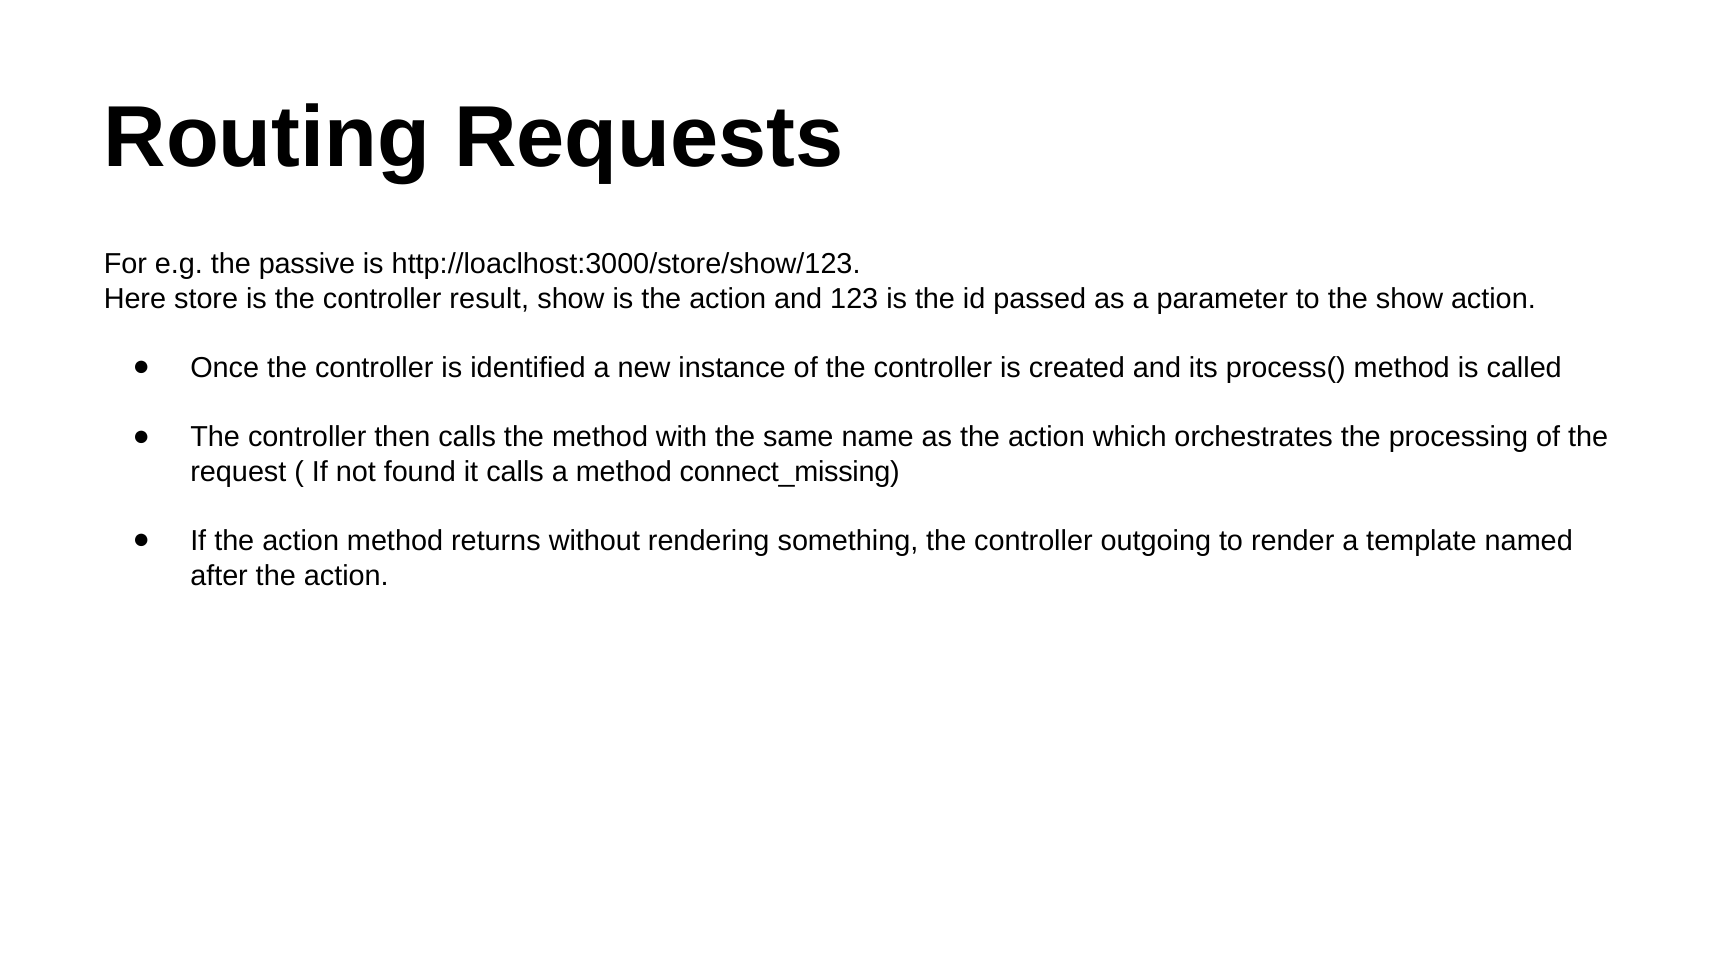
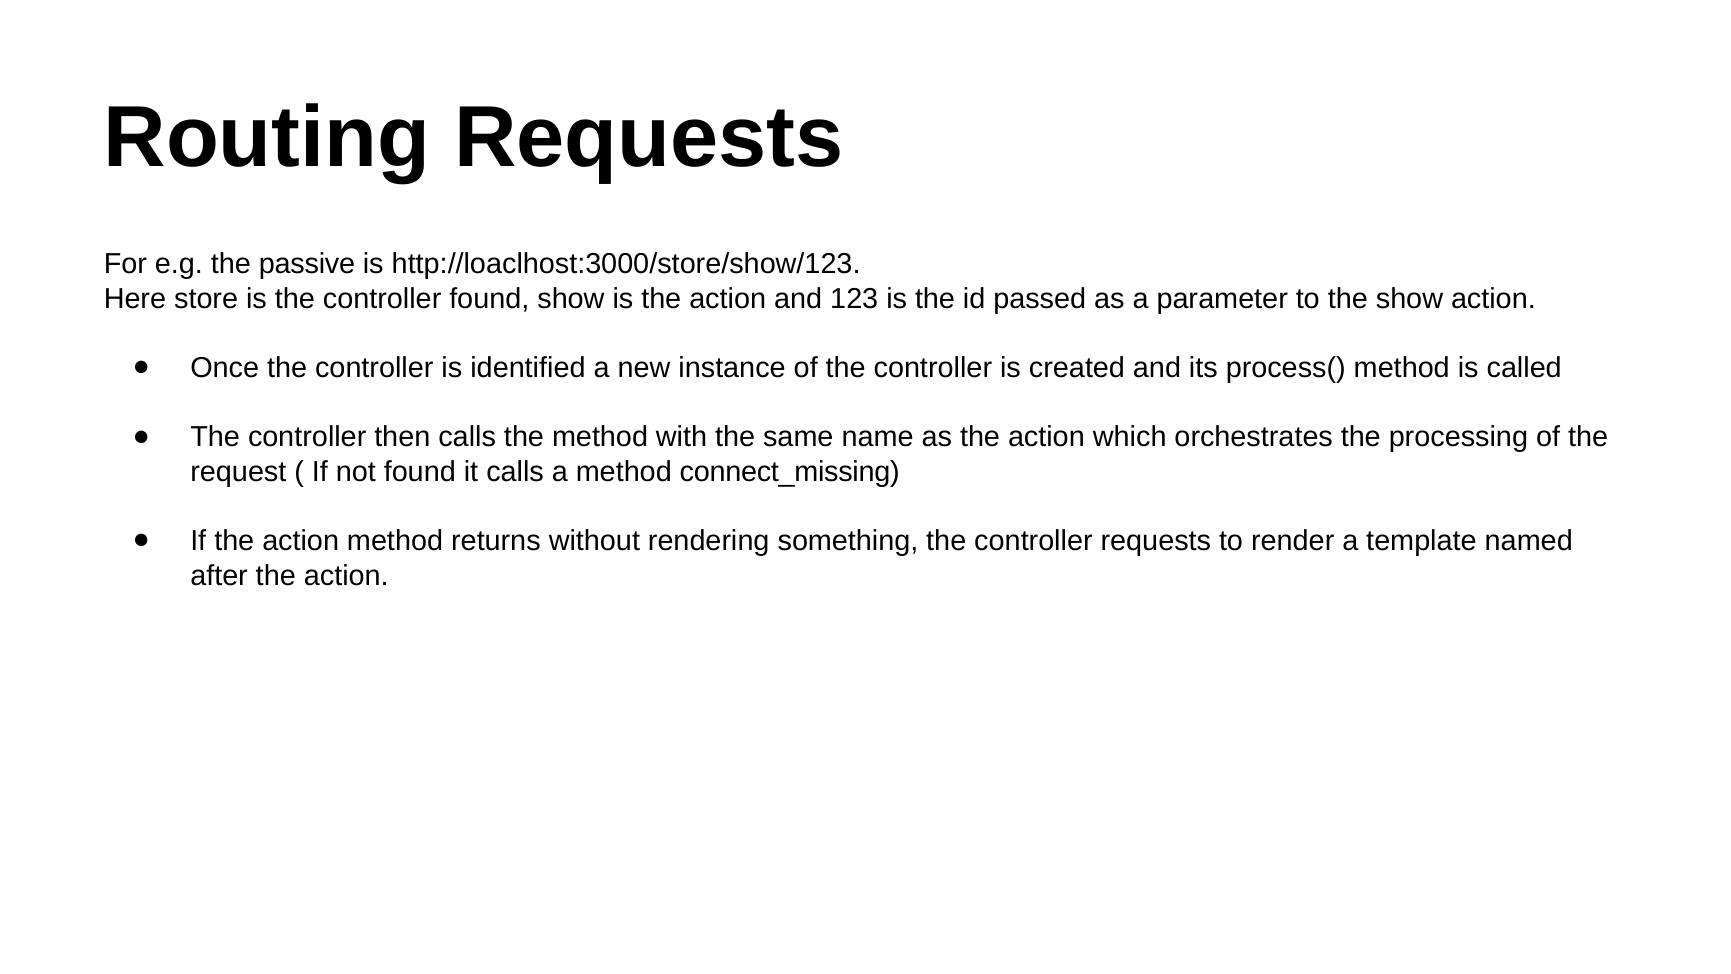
controller result: result -> found (489, 298)
controller outgoing: outgoing -> requests (1156, 541)
